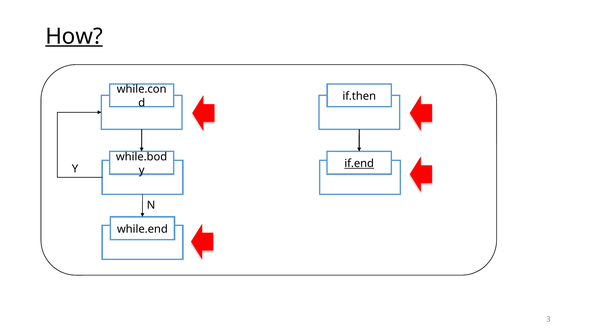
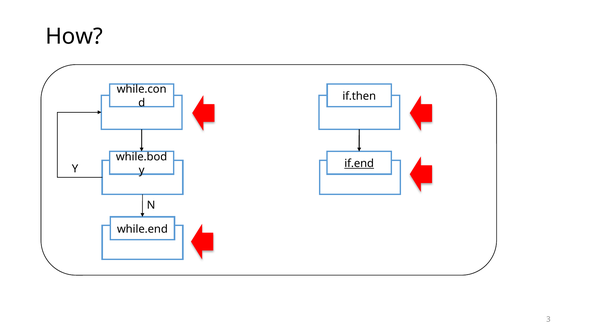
How underline: present -> none (74, 37)
